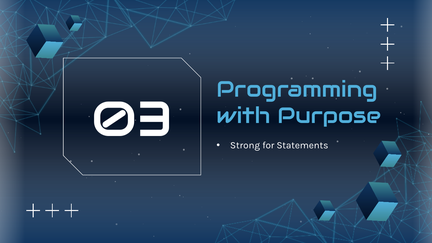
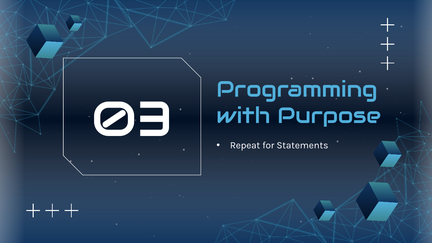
Strong: Strong -> Repeat (245, 145)
